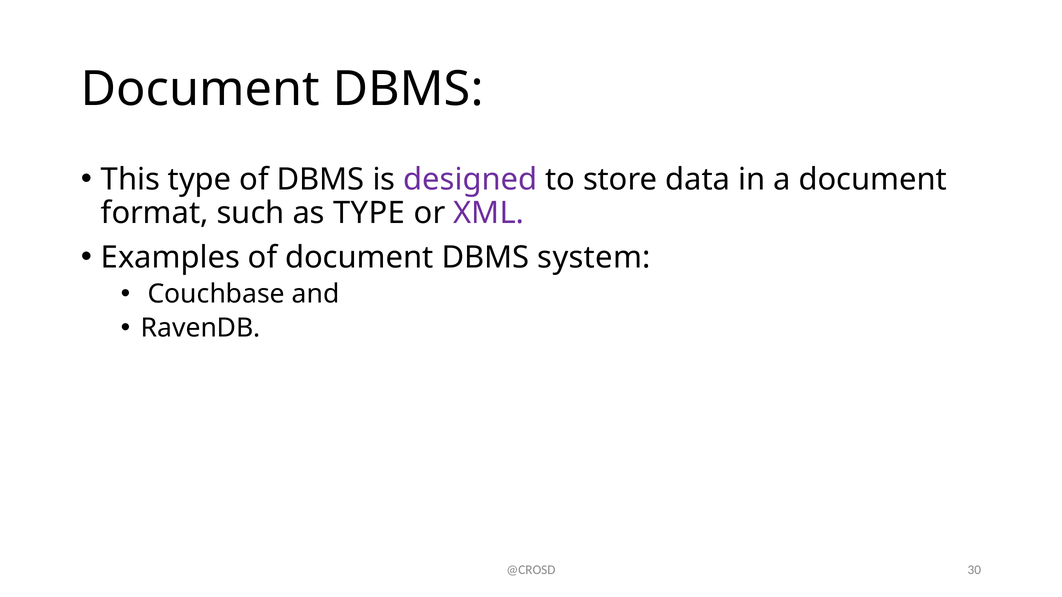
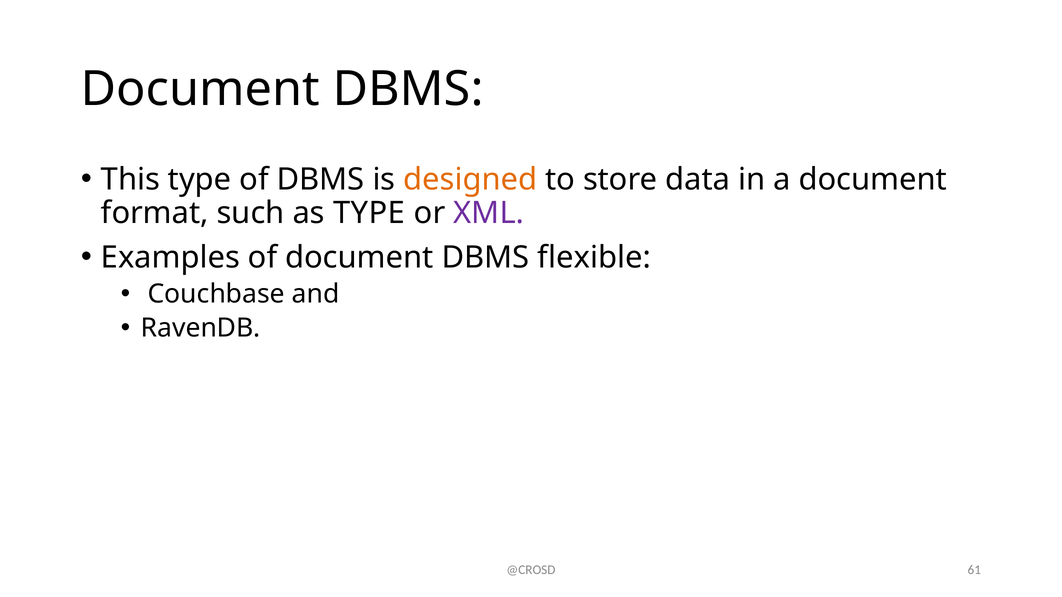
designed colour: purple -> orange (470, 180)
system: system -> flexible (594, 258)
30: 30 -> 61 (974, 570)
